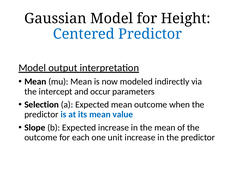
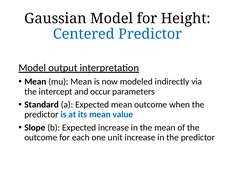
Selection: Selection -> Standard (42, 105)
